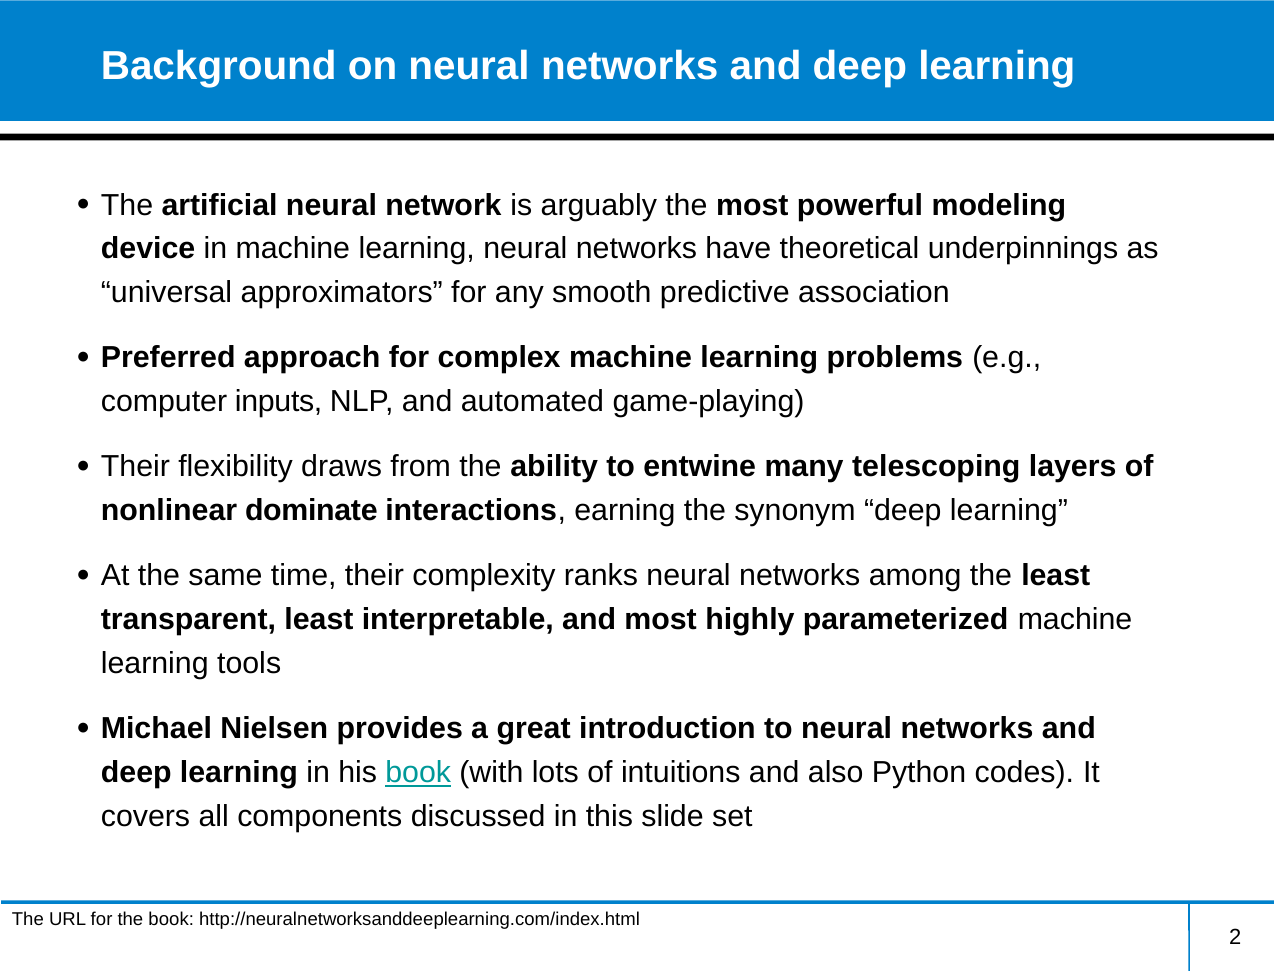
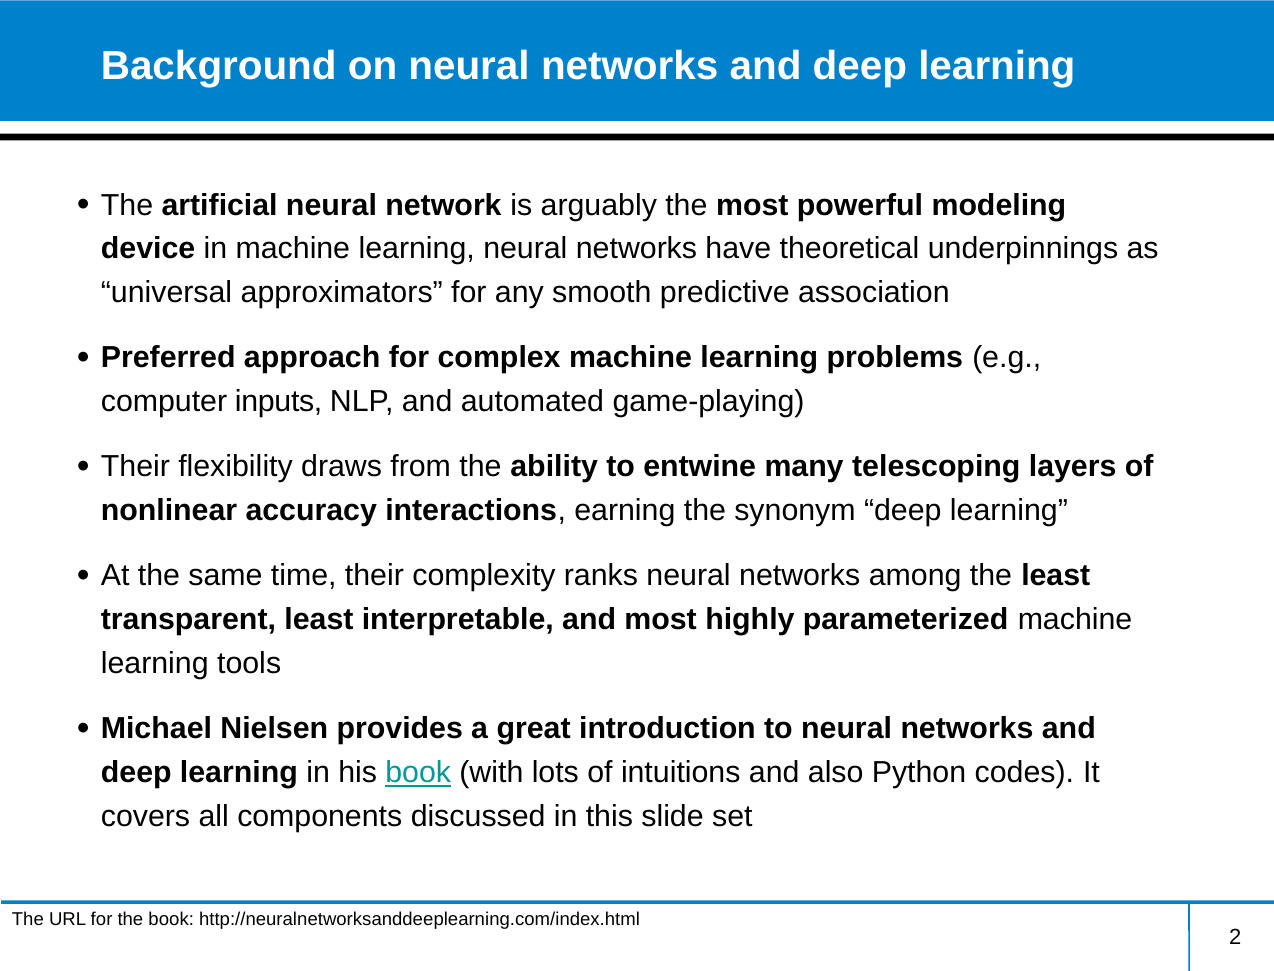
dominate: dominate -> accuracy (311, 510)
